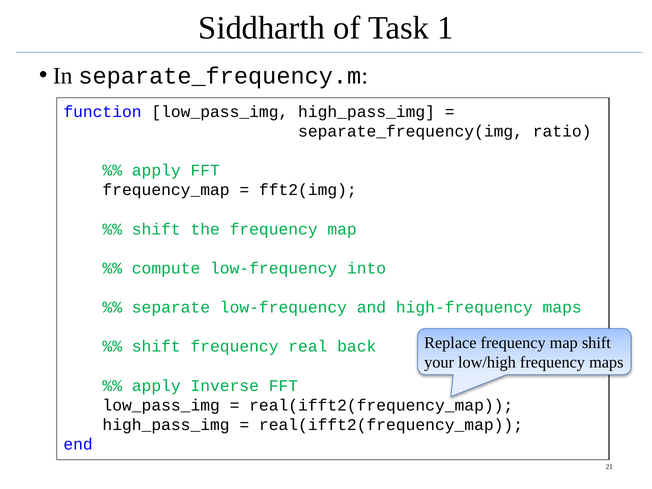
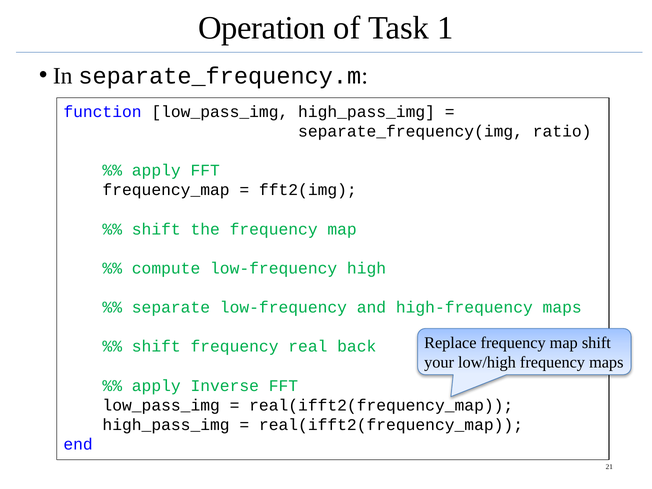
Siddharth: Siddharth -> Operation (262, 28)
into: into -> high (367, 268)
